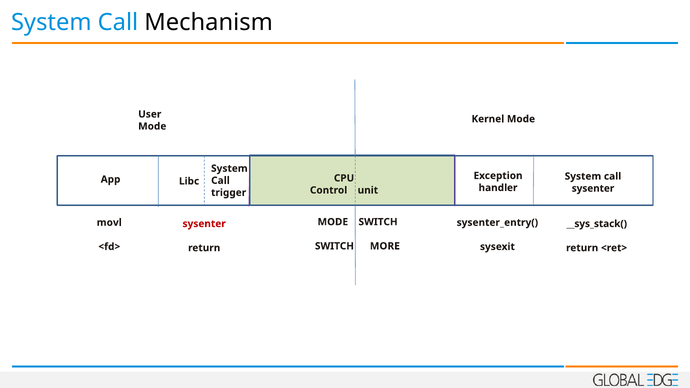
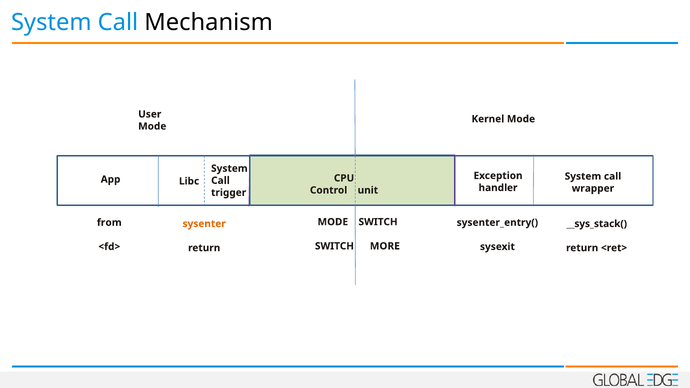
sysenter: sysenter -> wrapper (593, 188)
movl: movl -> from (109, 223)
sysenter colour: red -> orange (204, 224)
